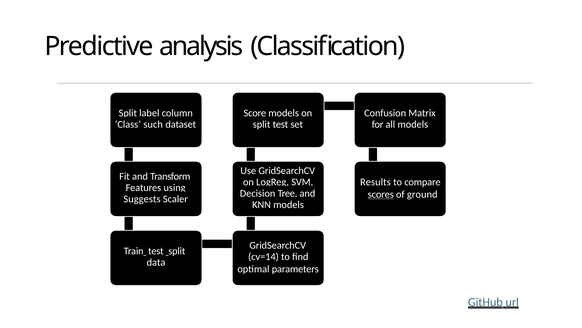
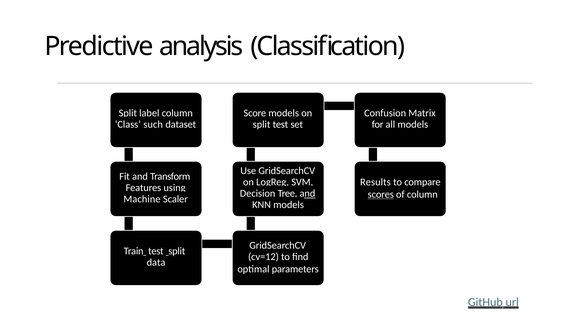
and underline: none -> present (307, 193)
of ground: ground -> column (422, 194)
Suggests: Suggests -> Machine (142, 199)
cv=14: cv=14 -> cv=12 (263, 256)
